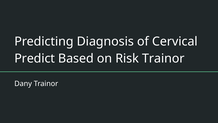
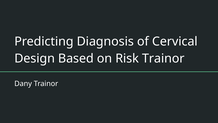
Predict: Predict -> Design (35, 58)
